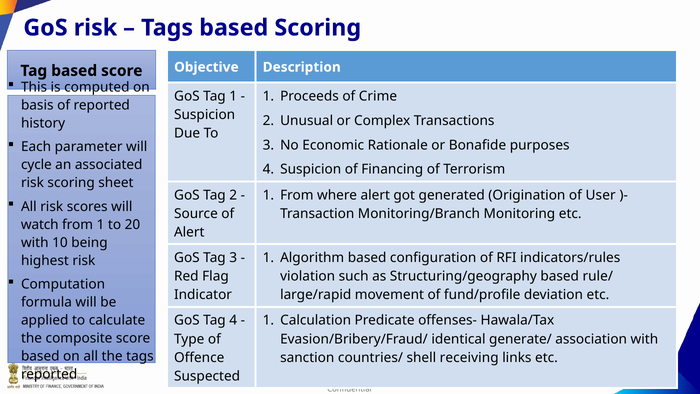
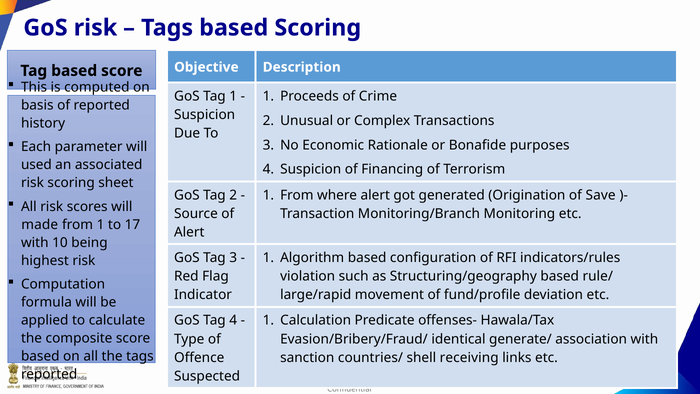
cycle: cycle -> used (36, 165)
User: User -> Save (601, 195)
watch: watch -> made (40, 225)
20: 20 -> 17 (132, 225)
